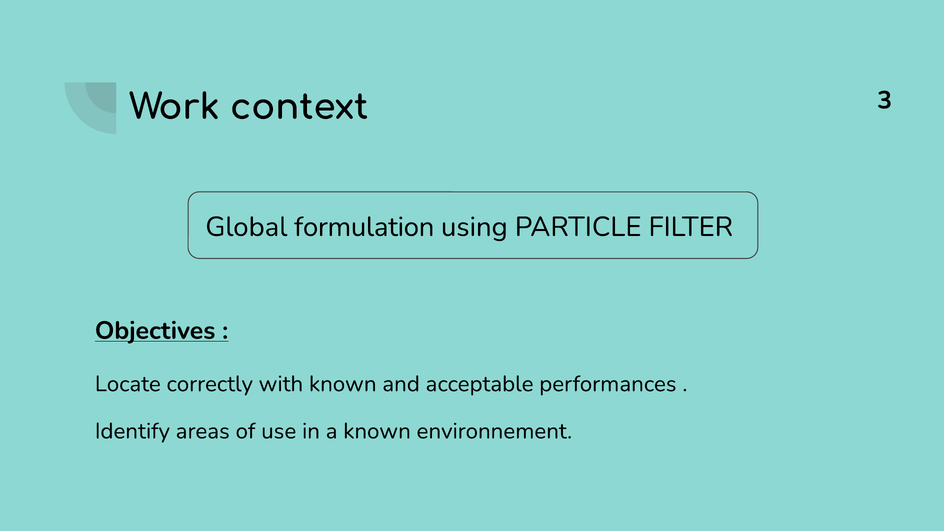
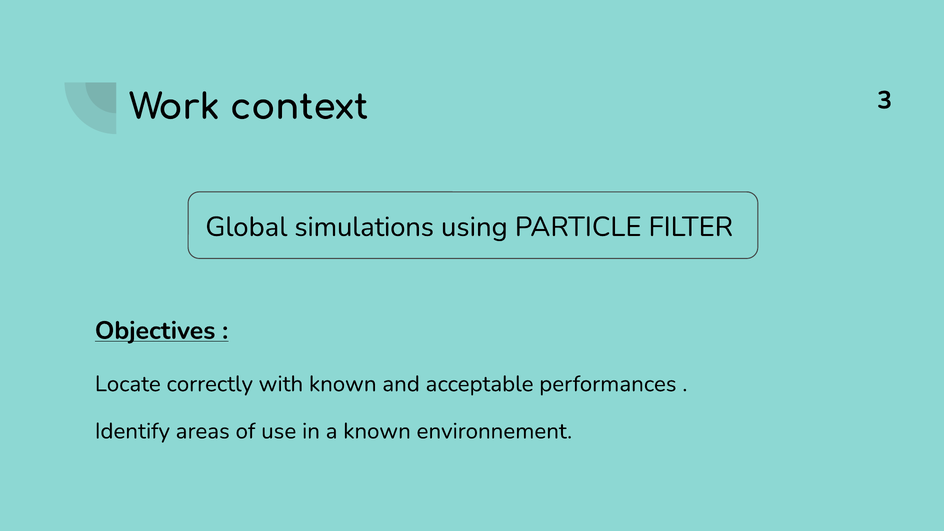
formulation: formulation -> simulations (364, 227)
